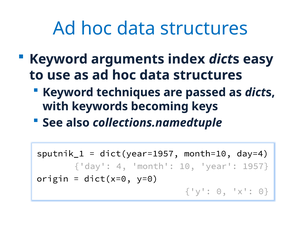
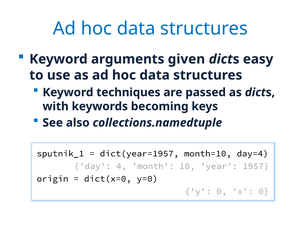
index: index -> given (186, 59)
